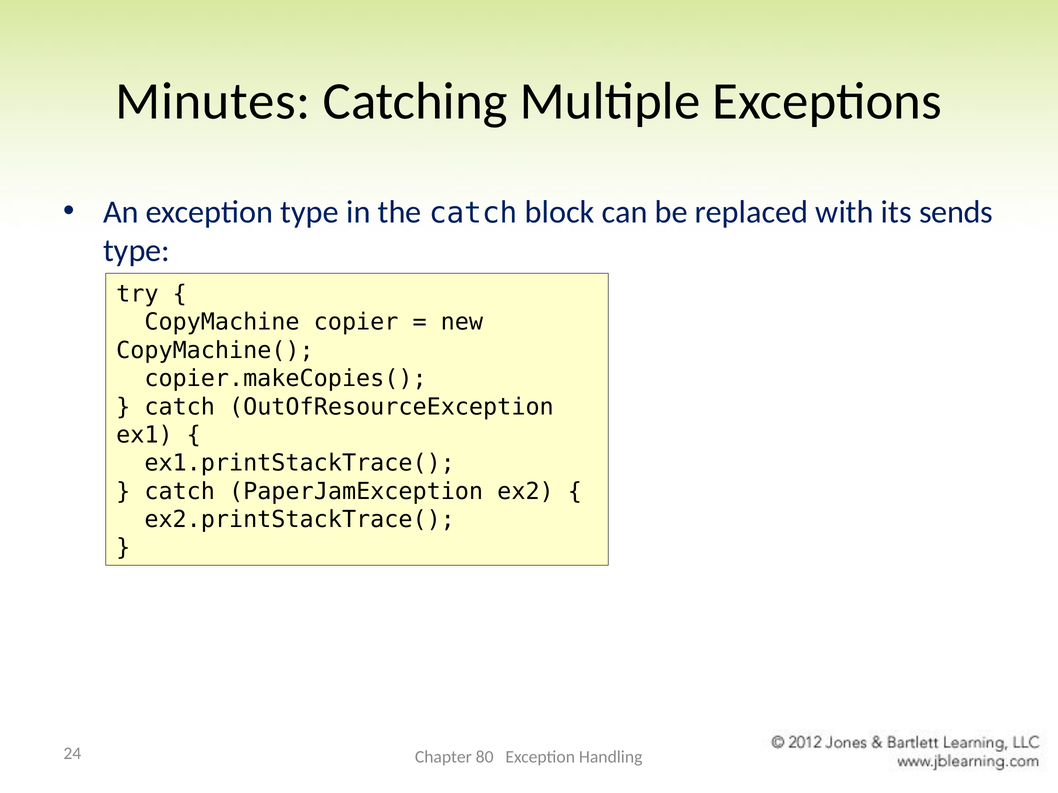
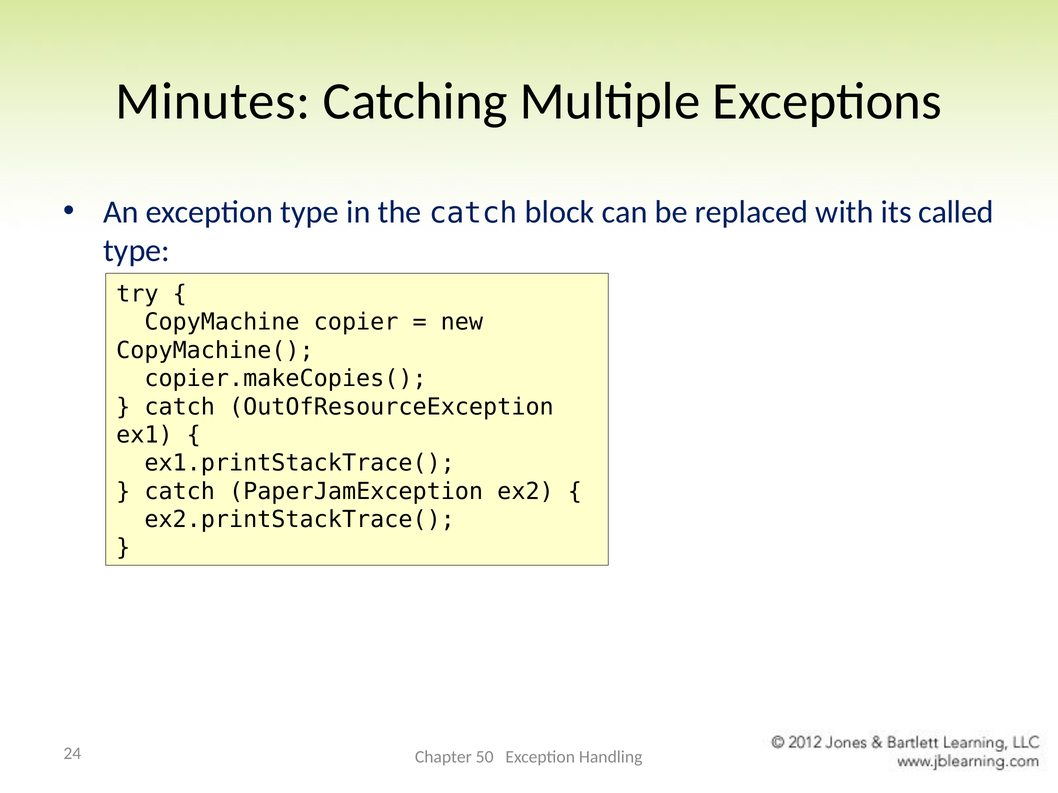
sends: sends -> called (956, 212)
80: 80 -> 50 (485, 758)
